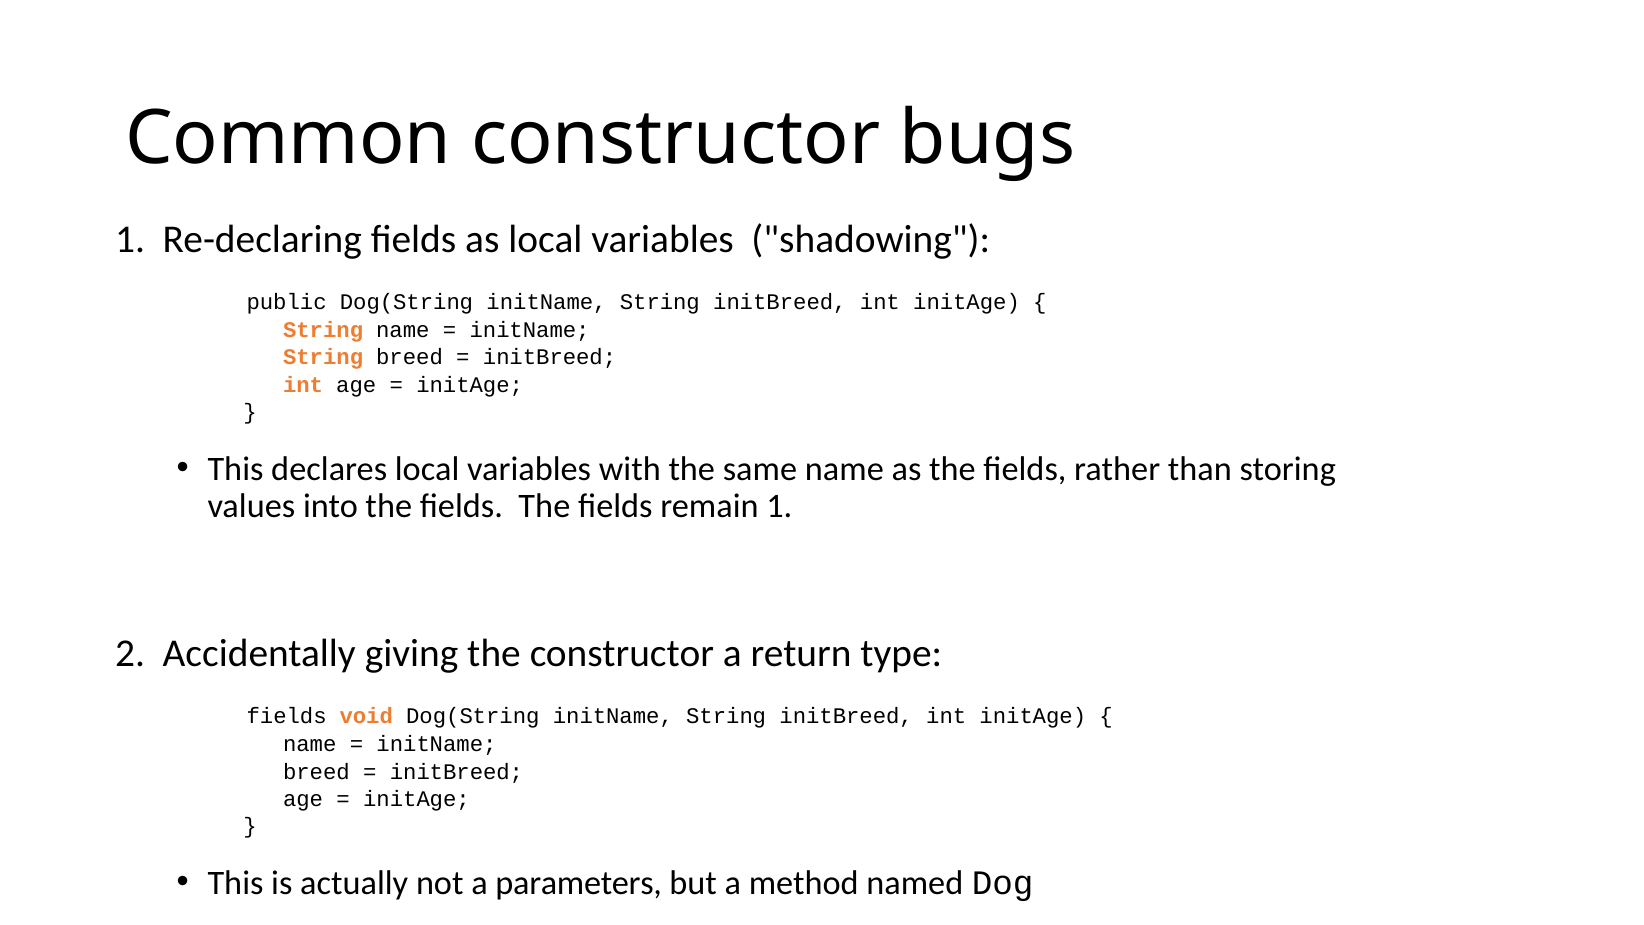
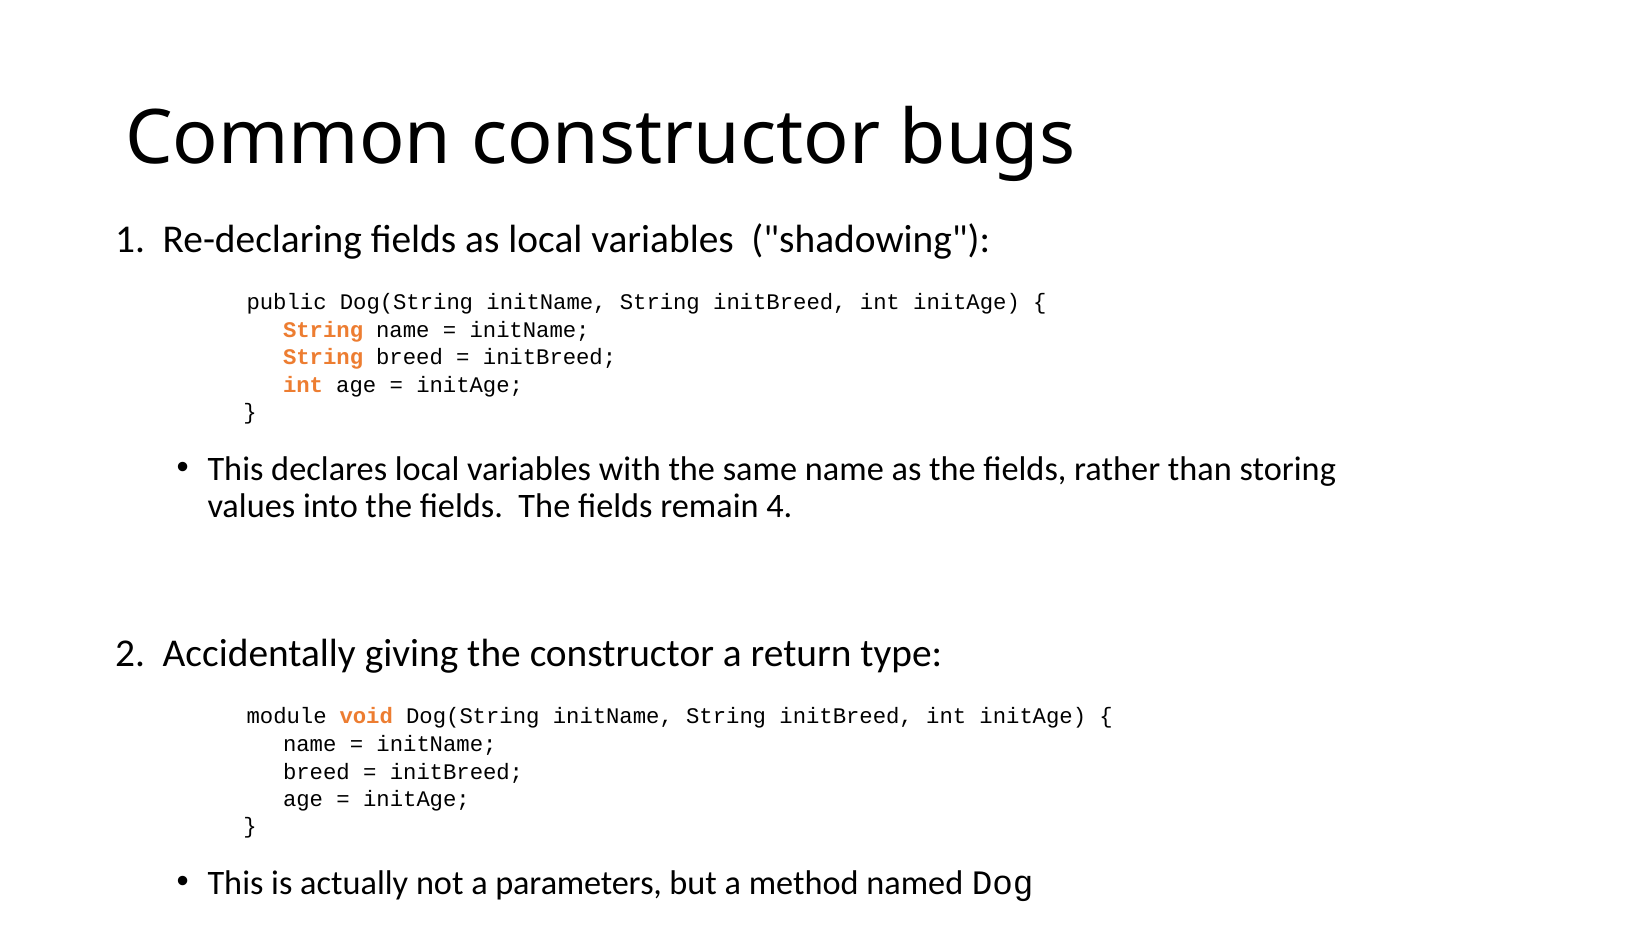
remain 1: 1 -> 4 (779, 506)
fields: fields -> module (287, 716)
